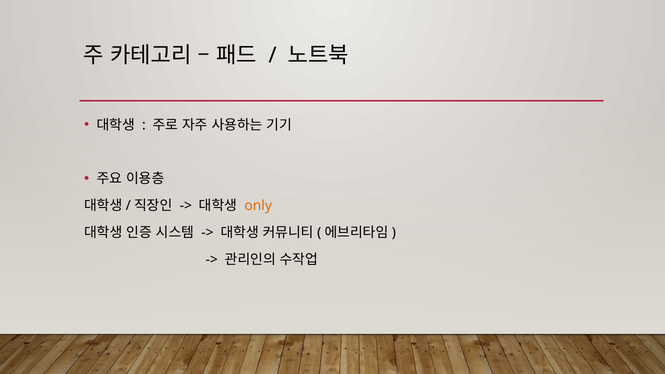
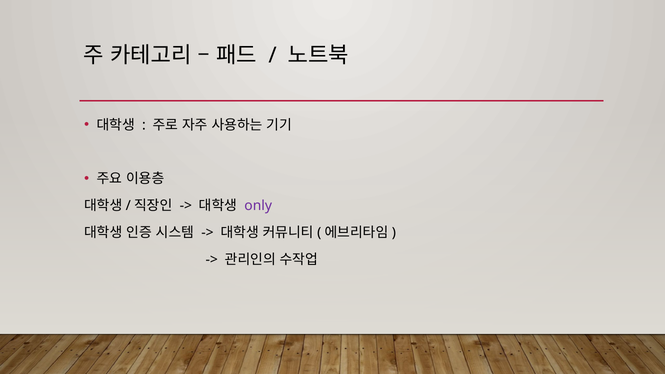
only colour: orange -> purple (258, 206)
